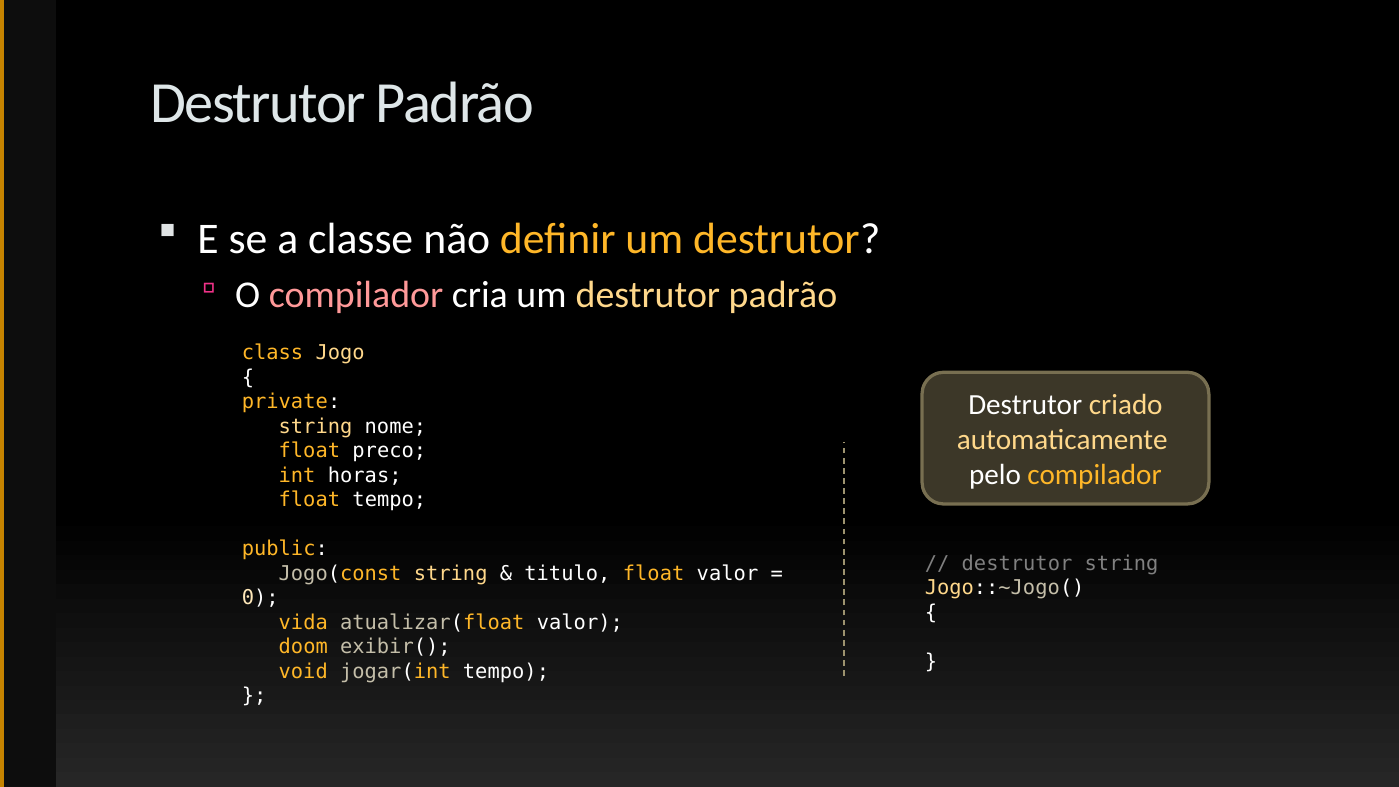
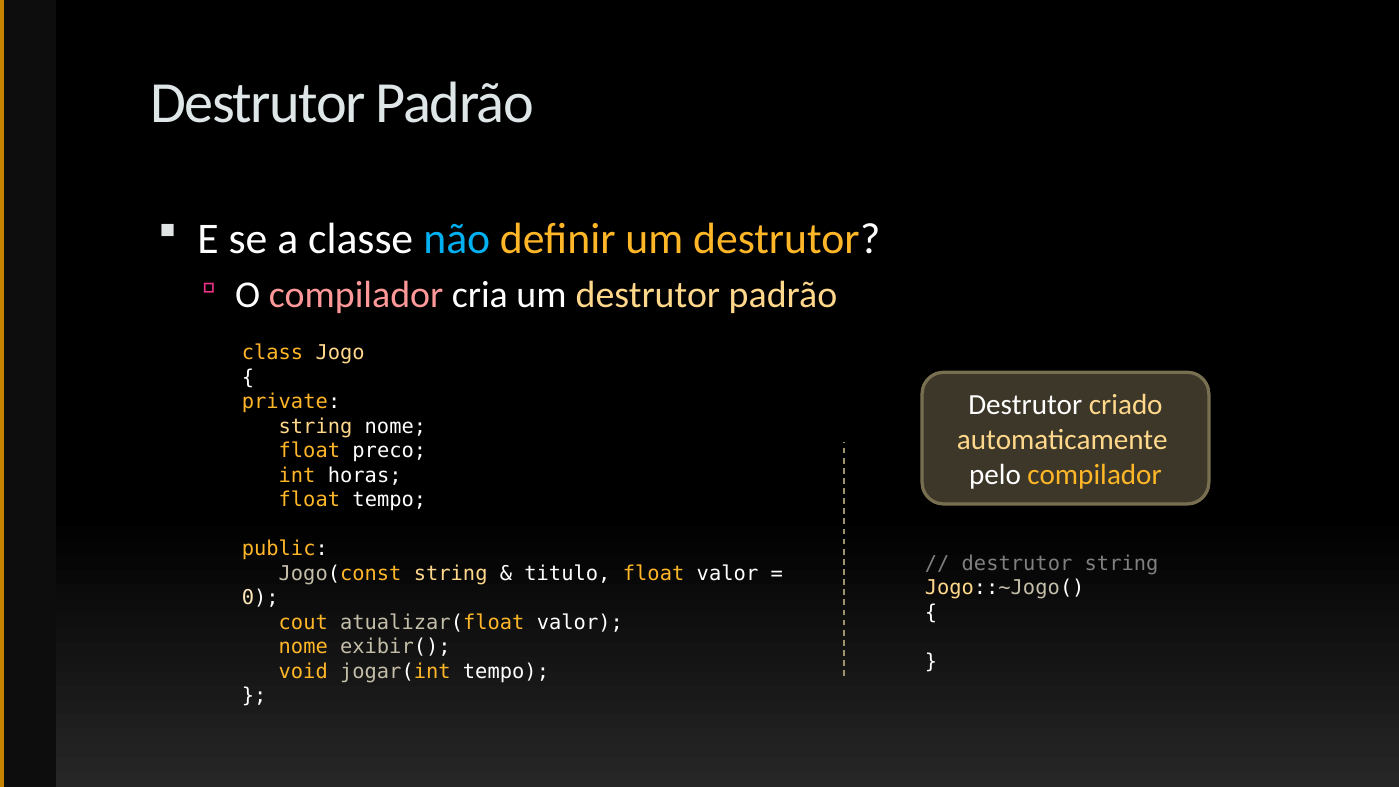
não colour: white -> light blue (457, 239)
vida: vida -> cout (303, 622)
doom: doom -> nome (303, 647)
